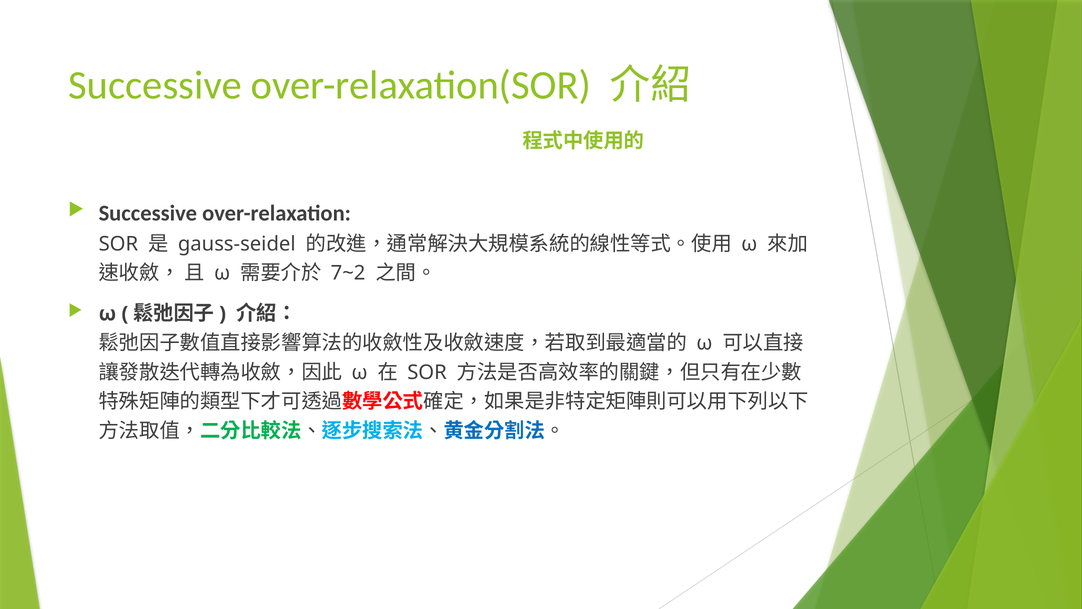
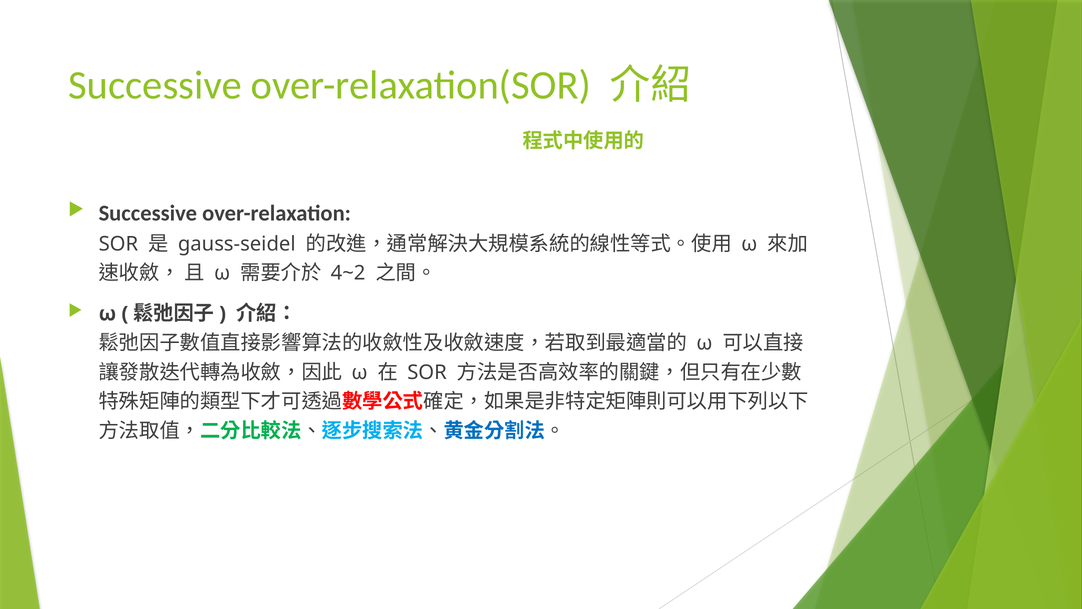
7~2: 7~2 -> 4~2 (348, 273)
